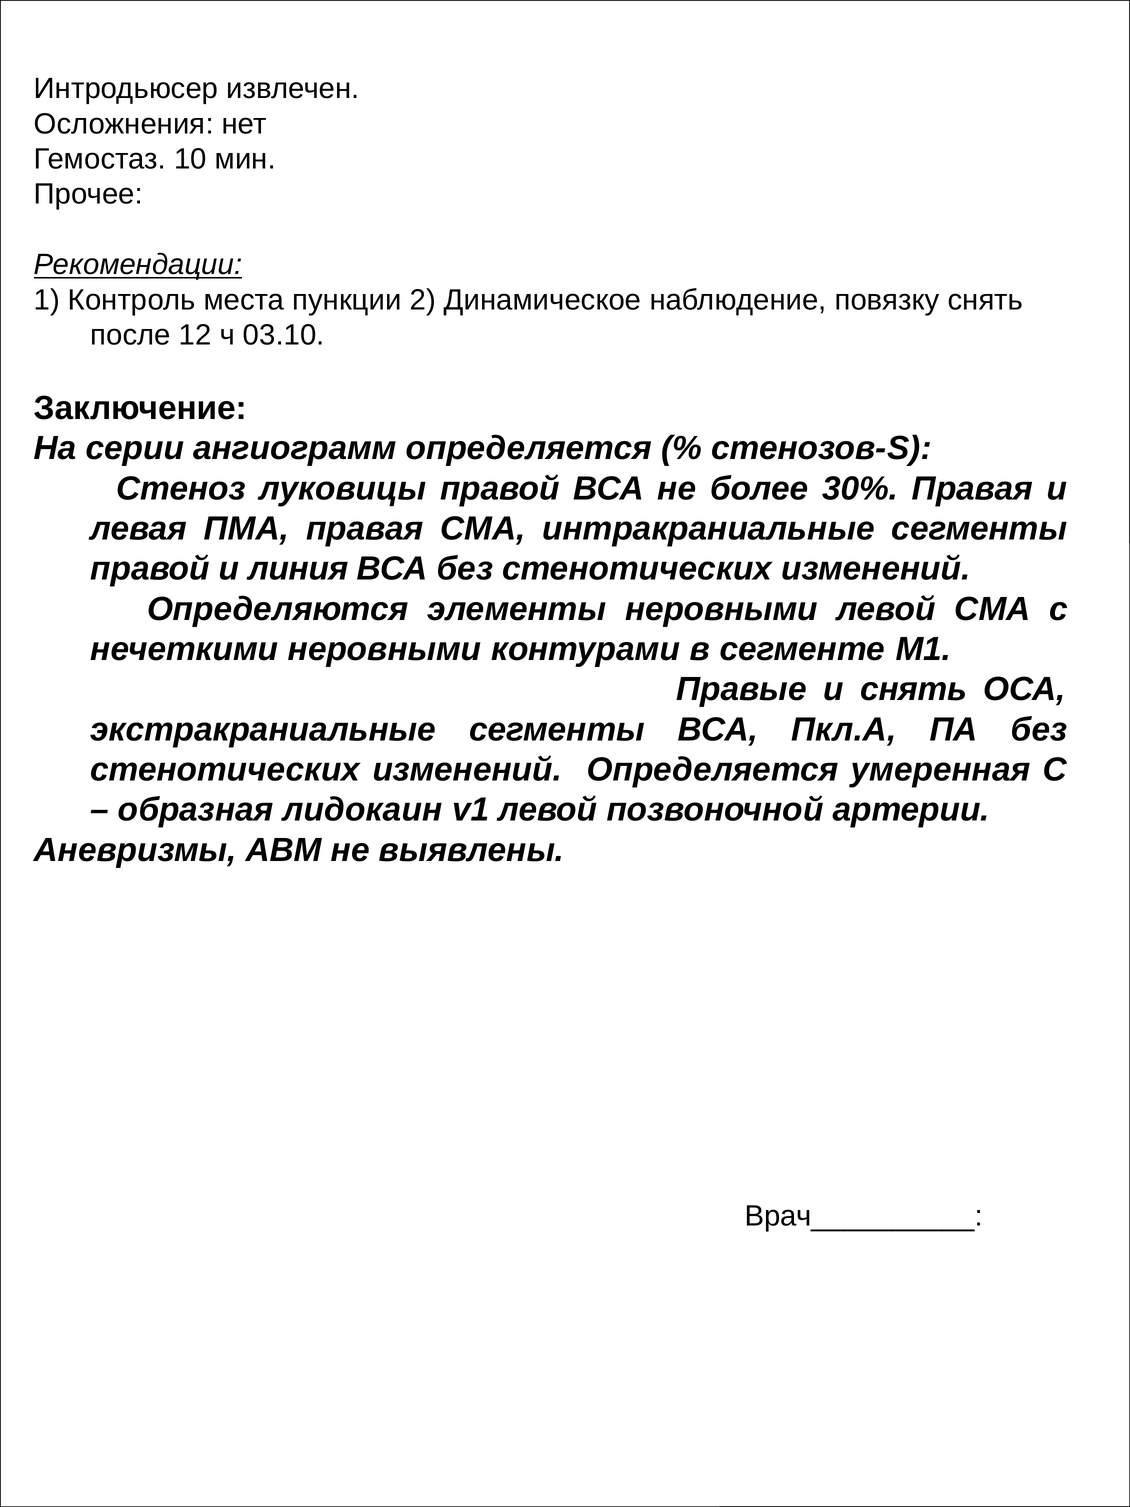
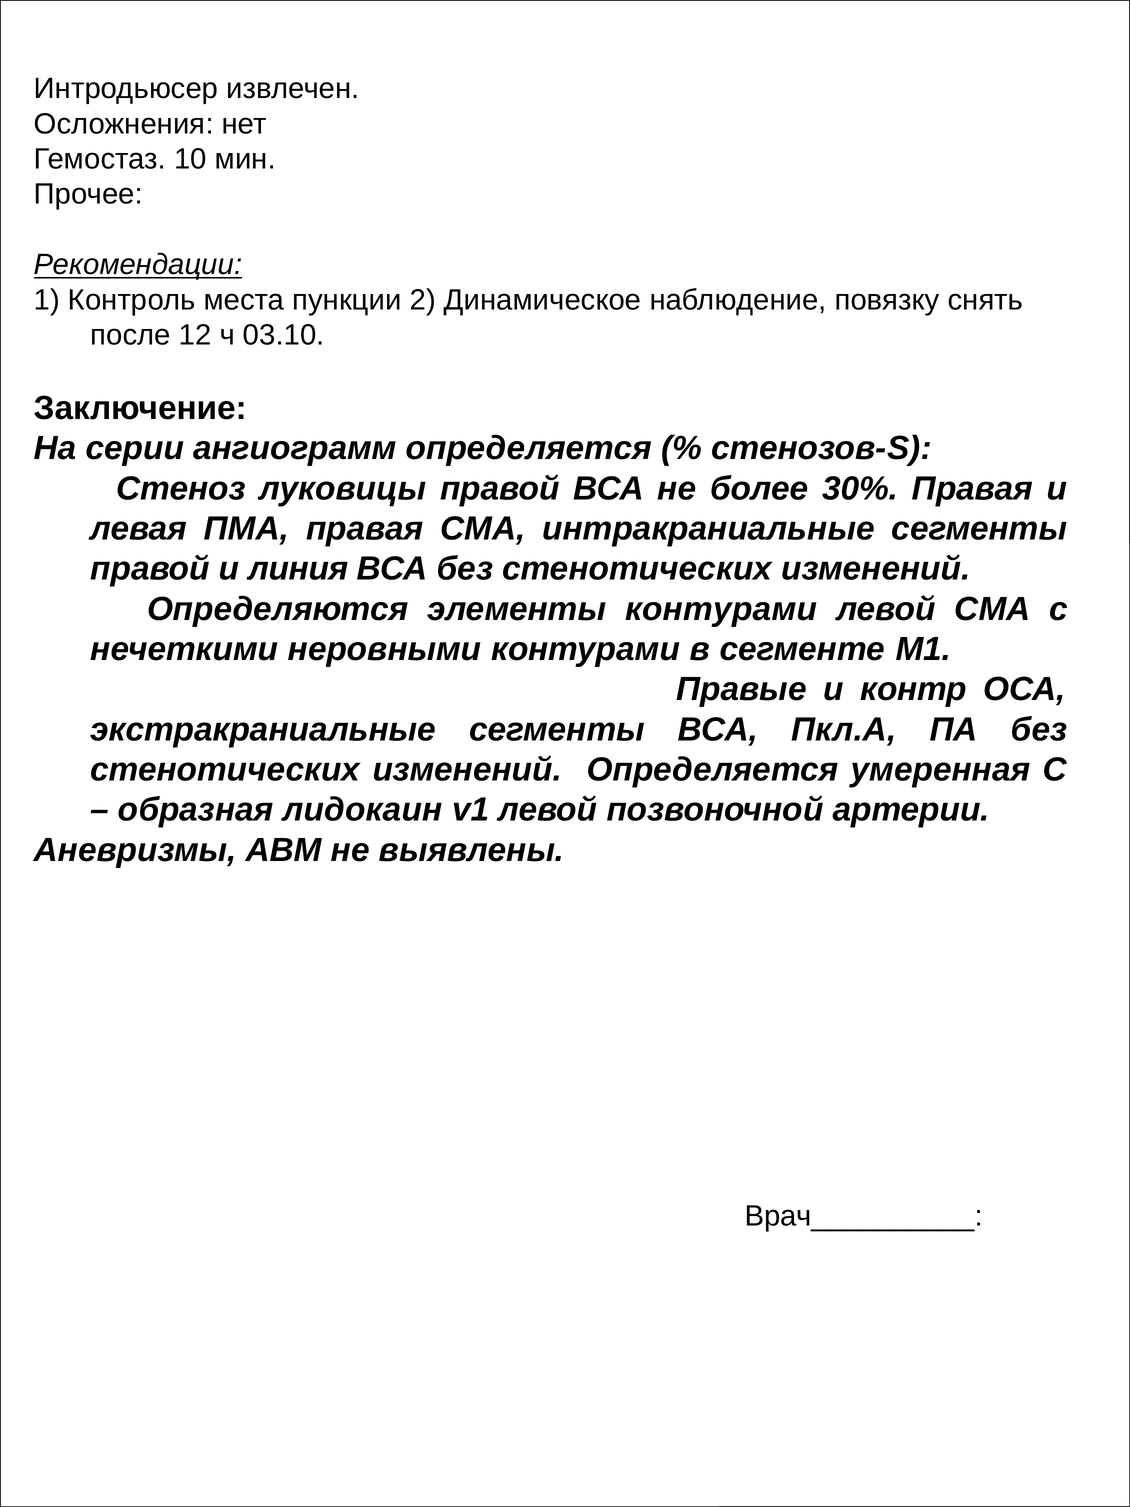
элементы неровными: неровными -> контурами (721, 609)
и снять: снять -> контр (914, 689)
